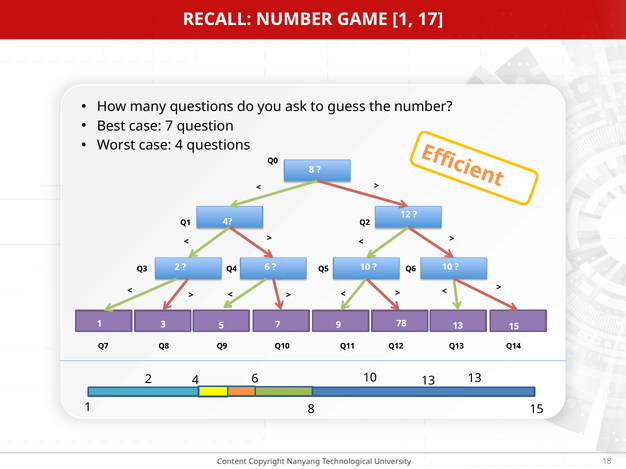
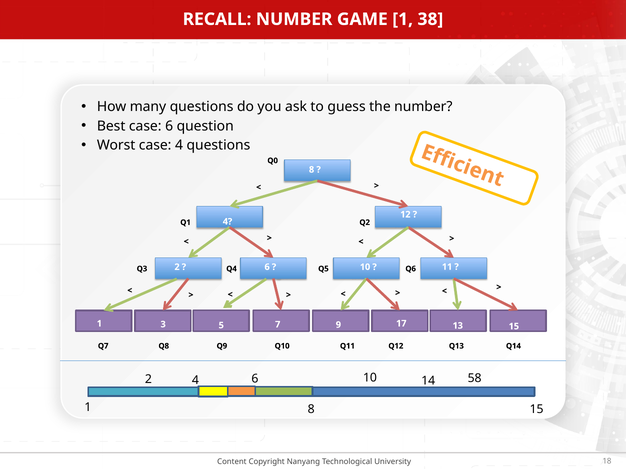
17: 17 -> 38 (430, 19)
case 7: 7 -> 6 (169, 126)
10: 10 -> 11 (447, 267)
78: 78 -> 17 (401, 324)
2 13: 13 -> 58 (475, 378)
13: 13 -> 14 (428, 381)
